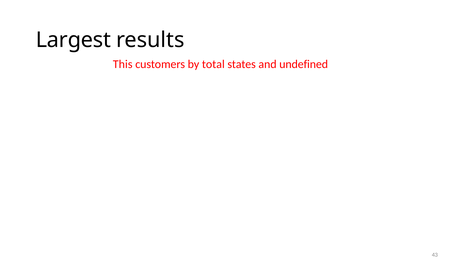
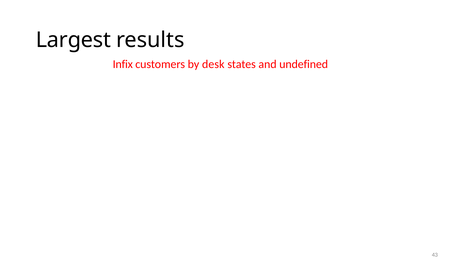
This: This -> Infix (123, 64)
total: total -> desk (213, 64)
